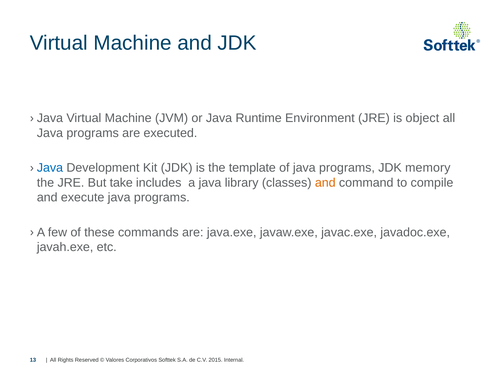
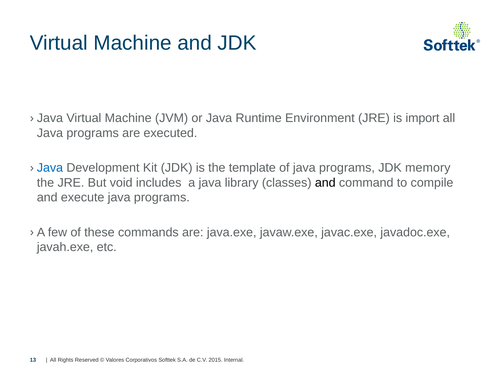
object: object -> import (423, 118)
take: take -> void (121, 183)
and colour: orange -> black (325, 183)
